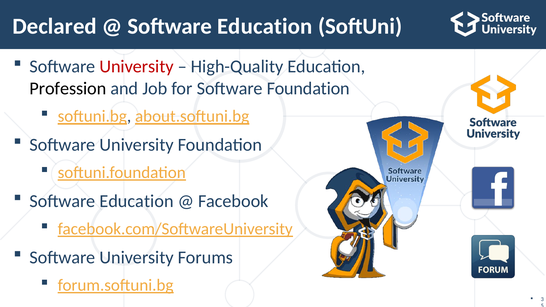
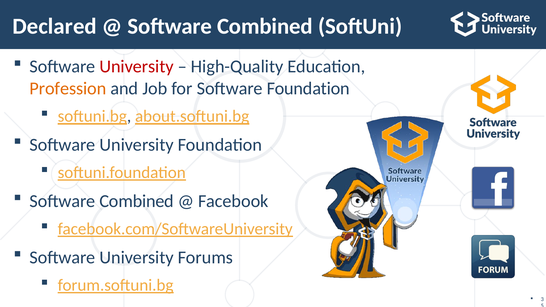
Education: Education -> Combined (265, 26)
Profession colour: black -> orange (68, 88)
Education: Education -> Combined (137, 201)
